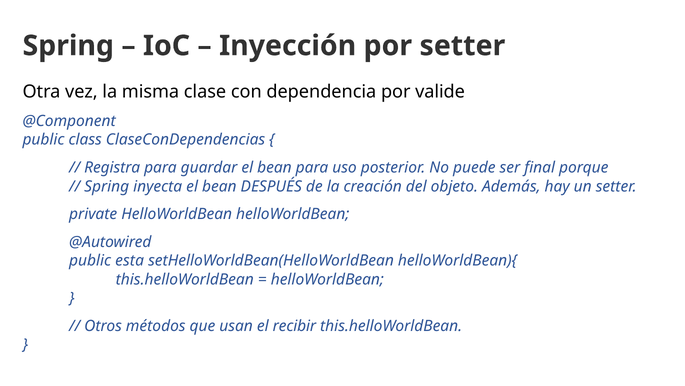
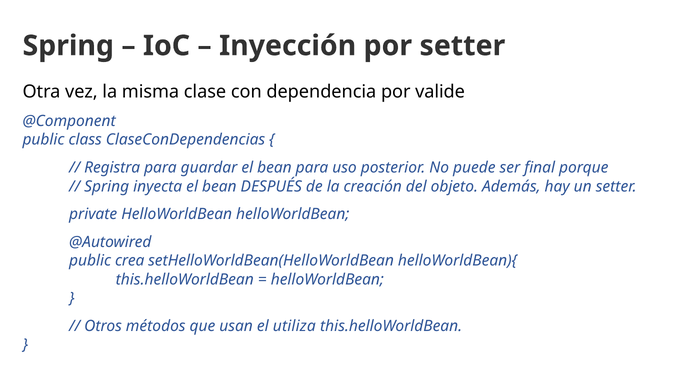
esta: esta -> crea (130, 260)
recibir: recibir -> utiliza (294, 325)
